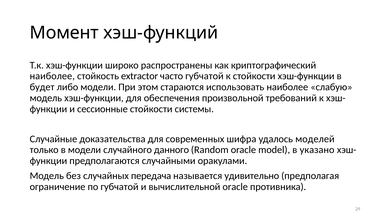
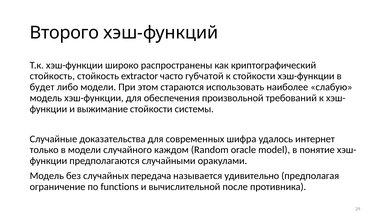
Момент: Момент -> Второго (64, 33)
наиболее: наиболее -> стойкость (52, 76)
сессионные: сессионные -> выжимание (102, 109)
моделей: моделей -> интернет (315, 139)
данного: данного -> каждом (171, 150)
указано: указано -> понятие (317, 150)
по губчатой: губчатой -> functions (120, 187)
вычислительной oracle: oracle -> после (235, 187)
